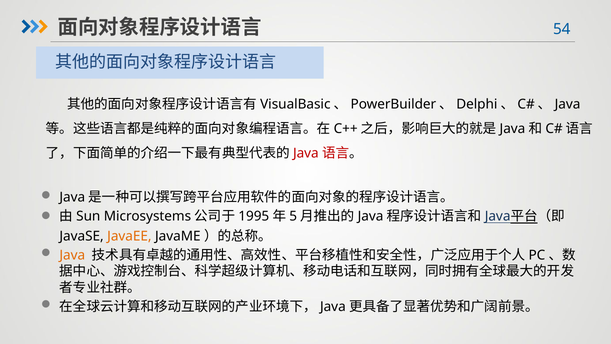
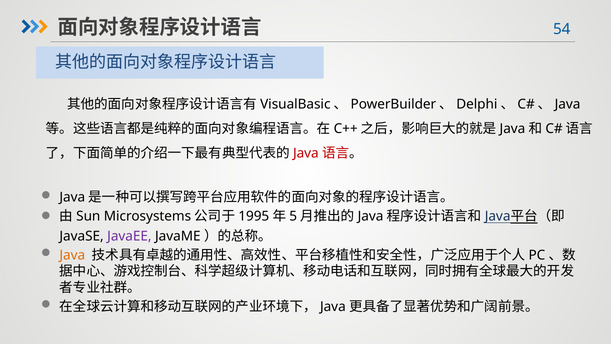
JavaEE colour: orange -> purple (129, 236)
